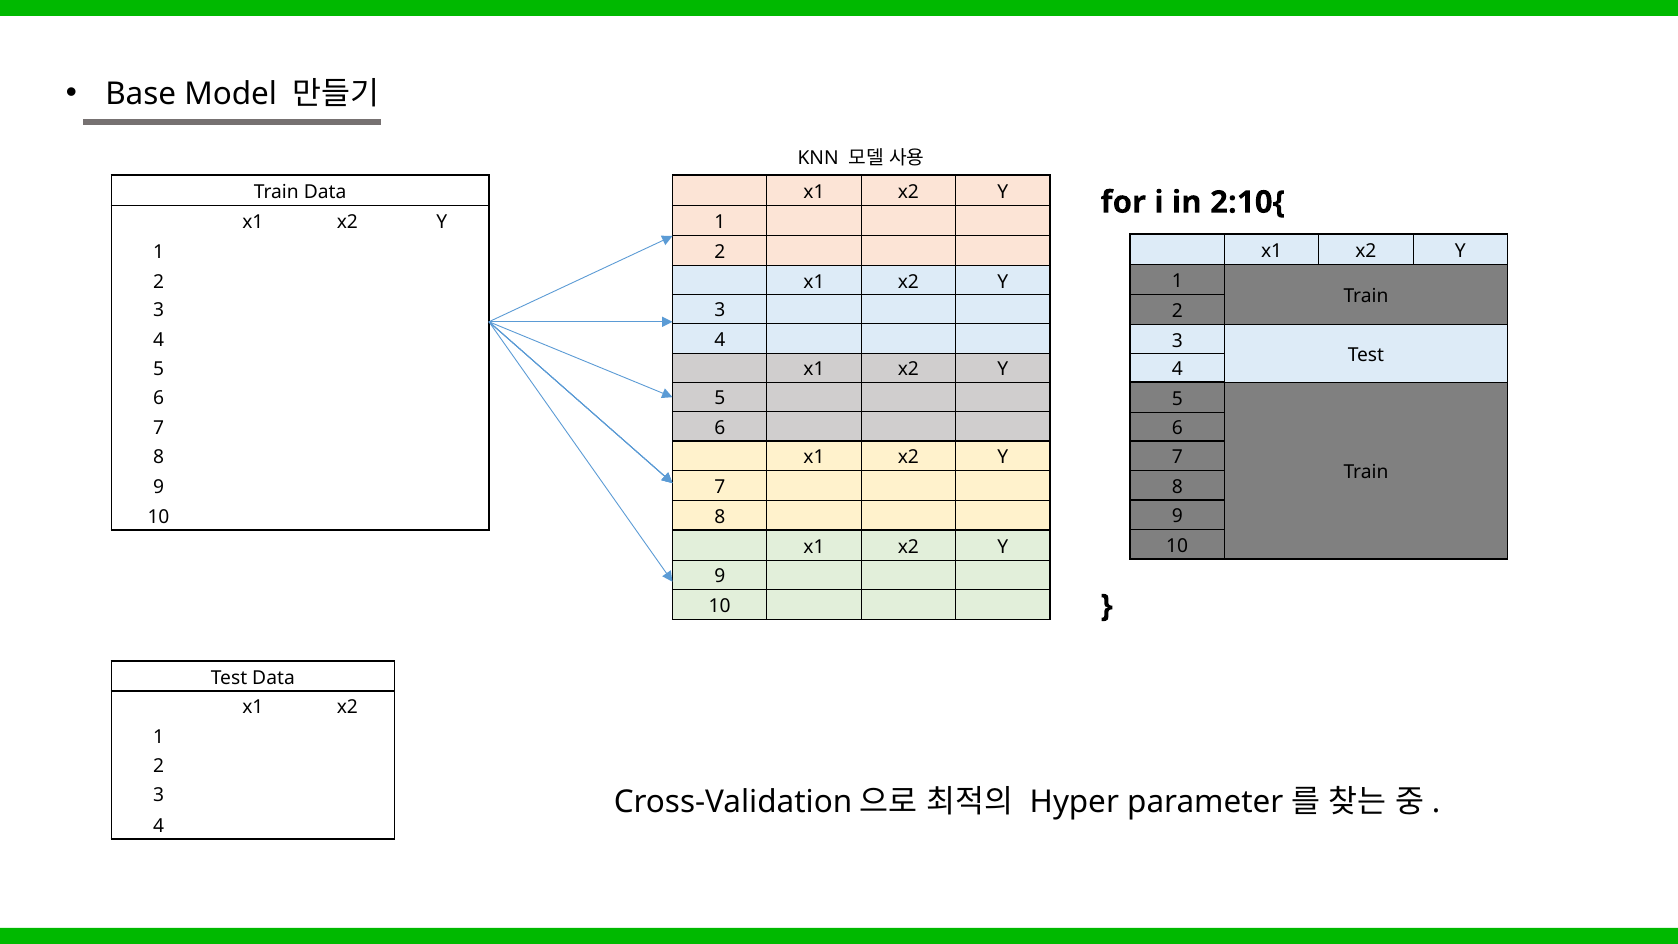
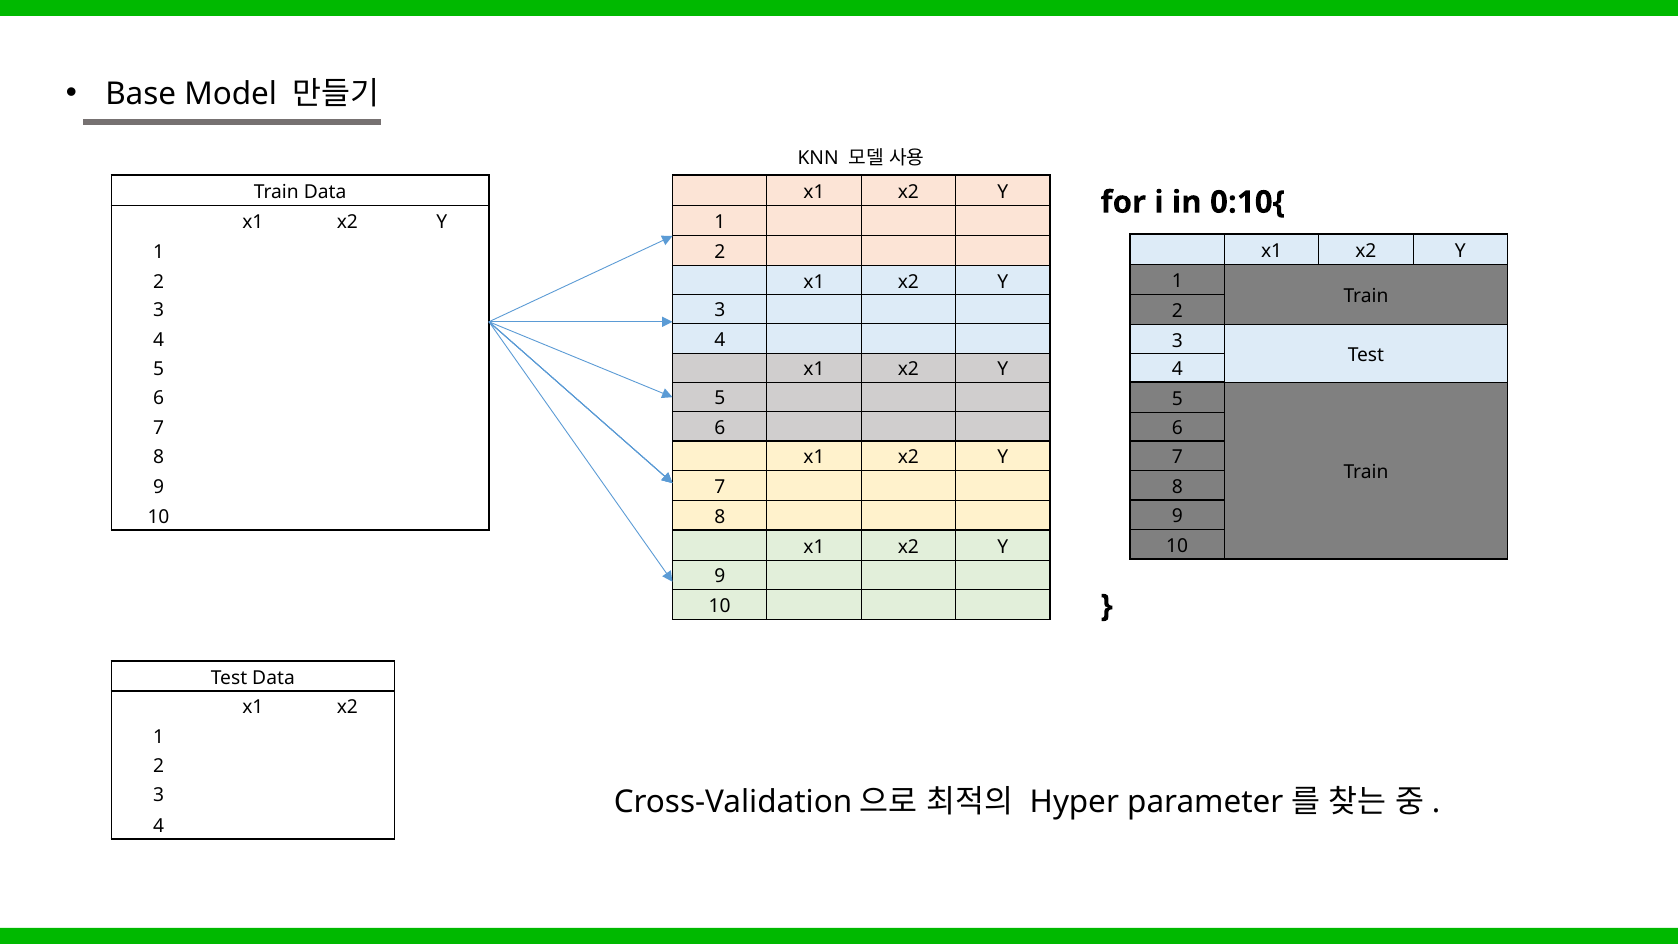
2:10{: 2:10{ -> 0:10{ (1248, 202)
